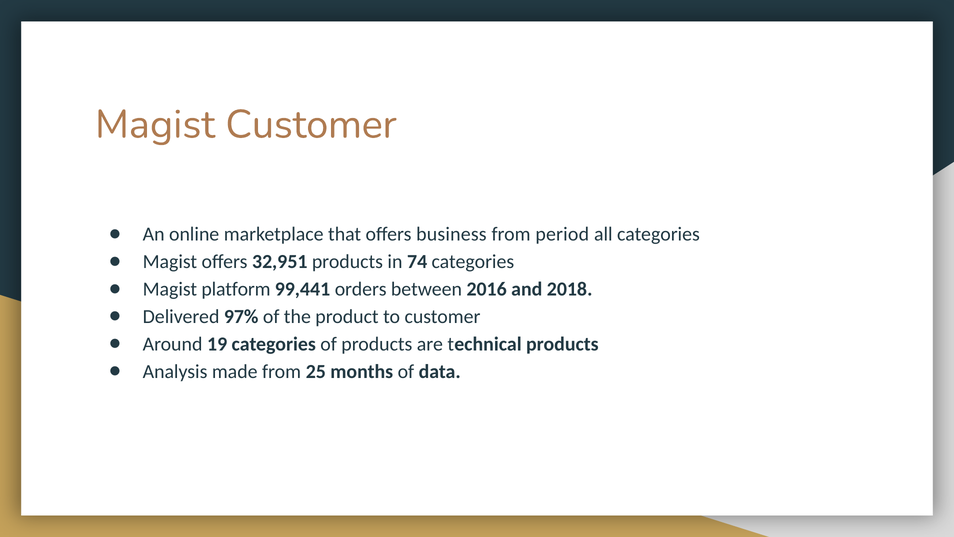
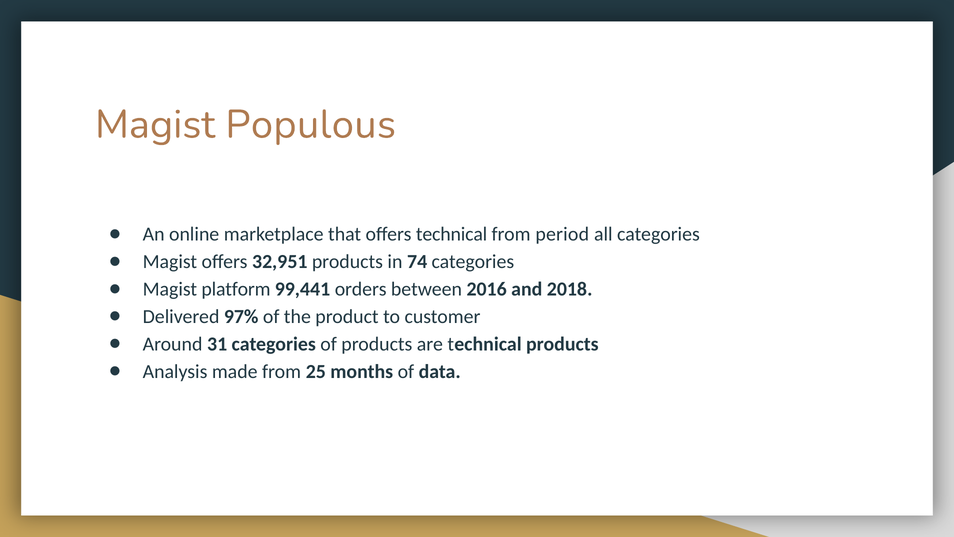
Magist Customer: Customer -> Populous (311, 124)
offers business: business -> technical (452, 234)
19: 19 -> 31 (217, 344)
